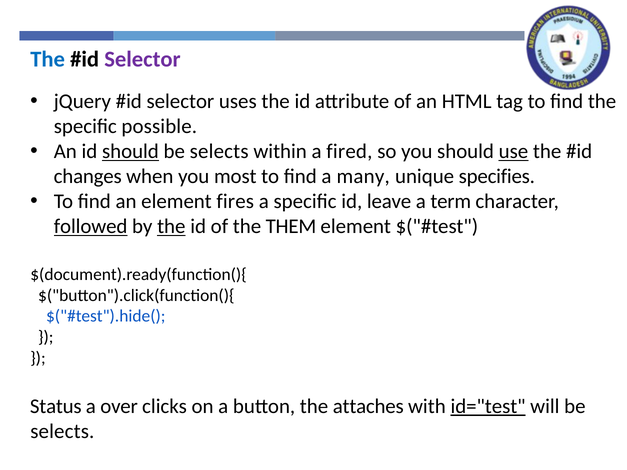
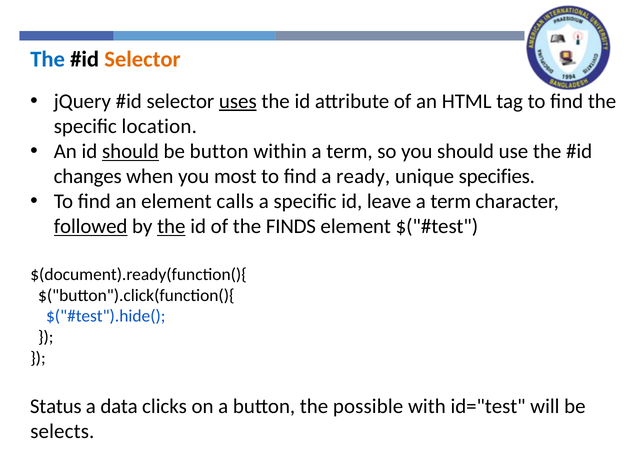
Selector colour: purple -> orange (142, 59)
uses underline: none -> present (238, 101)
possible: possible -> location (159, 126)
selects: selects -> button (219, 151)
within a fired: fired -> term (349, 151)
use underline: present -> none (513, 151)
many: many -> ready (363, 177)
fires: fires -> calls (235, 202)
THEM: THEM -> FINDS (291, 227)
over: over -> data (119, 407)
attaches: attaches -> possible (368, 407)
id="test underline: present -> none (488, 407)
